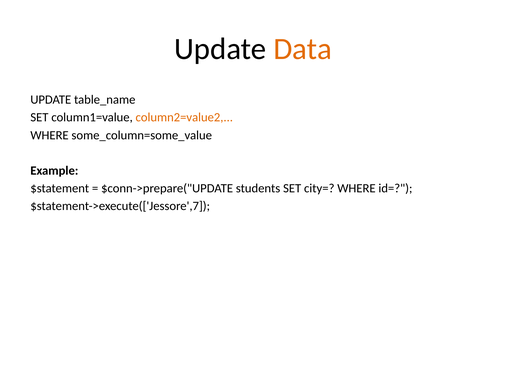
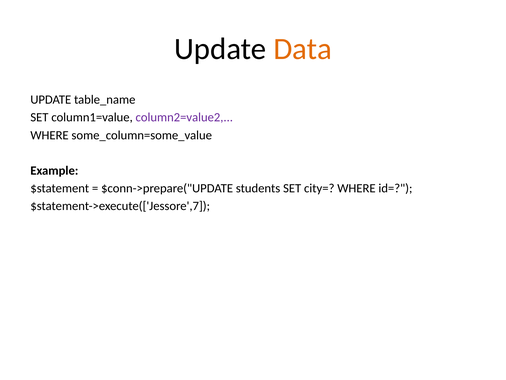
column2=value2 colour: orange -> purple (184, 117)
